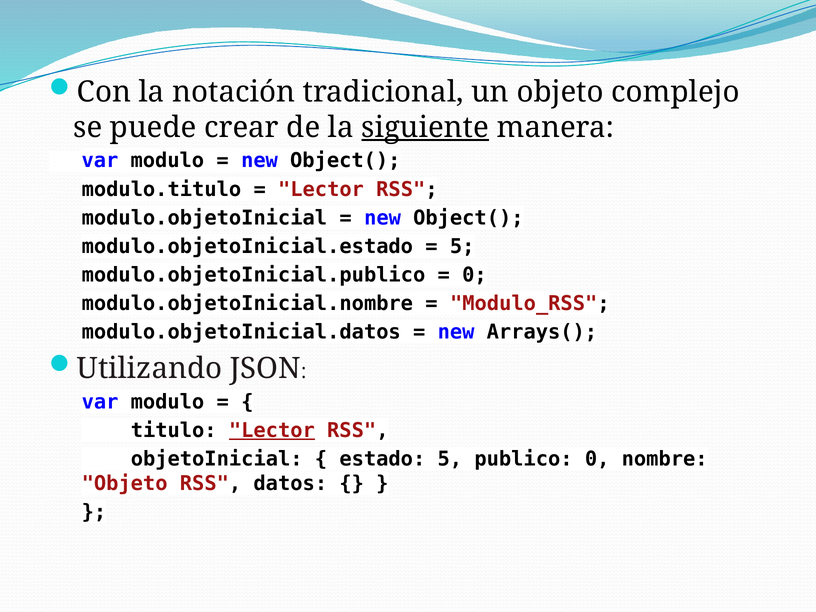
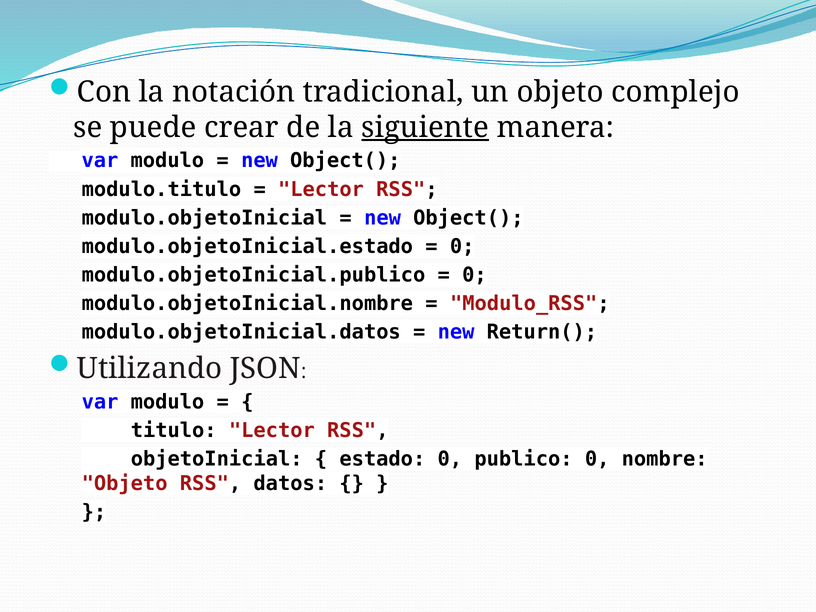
5: 5 -> 0 (462, 246)
Arrays(: Arrays( -> Return( (542, 332)
Lector underline: present -> none (272, 430)
estado 5: 5 -> 0 (450, 459)
